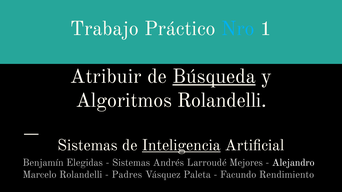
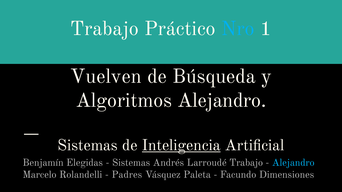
Atribuir: Atribuir -> Vuelven (106, 76)
Búsqueda underline: present -> none (214, 76)
Algoritmos Rolandelli: Rolandelli -> Alejandro (222, 100)
Larroudé Mejores: Mejores -> Trabajo (246, 163)
Alejandro colour: white -> light blue (293, 163)
Rendimiento: Rendimiento -> Dimensiones (287, 175)
